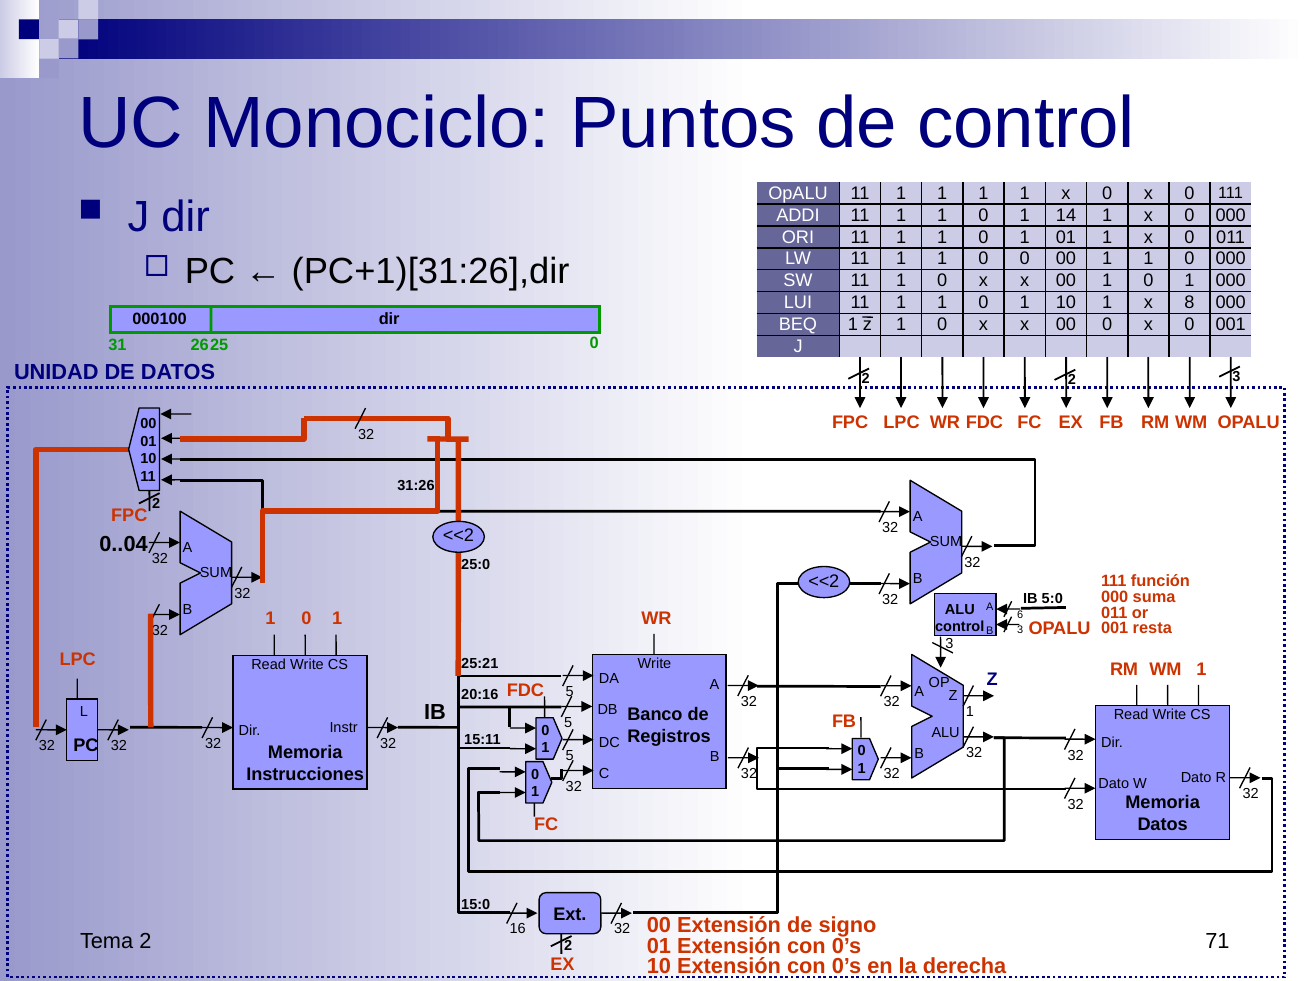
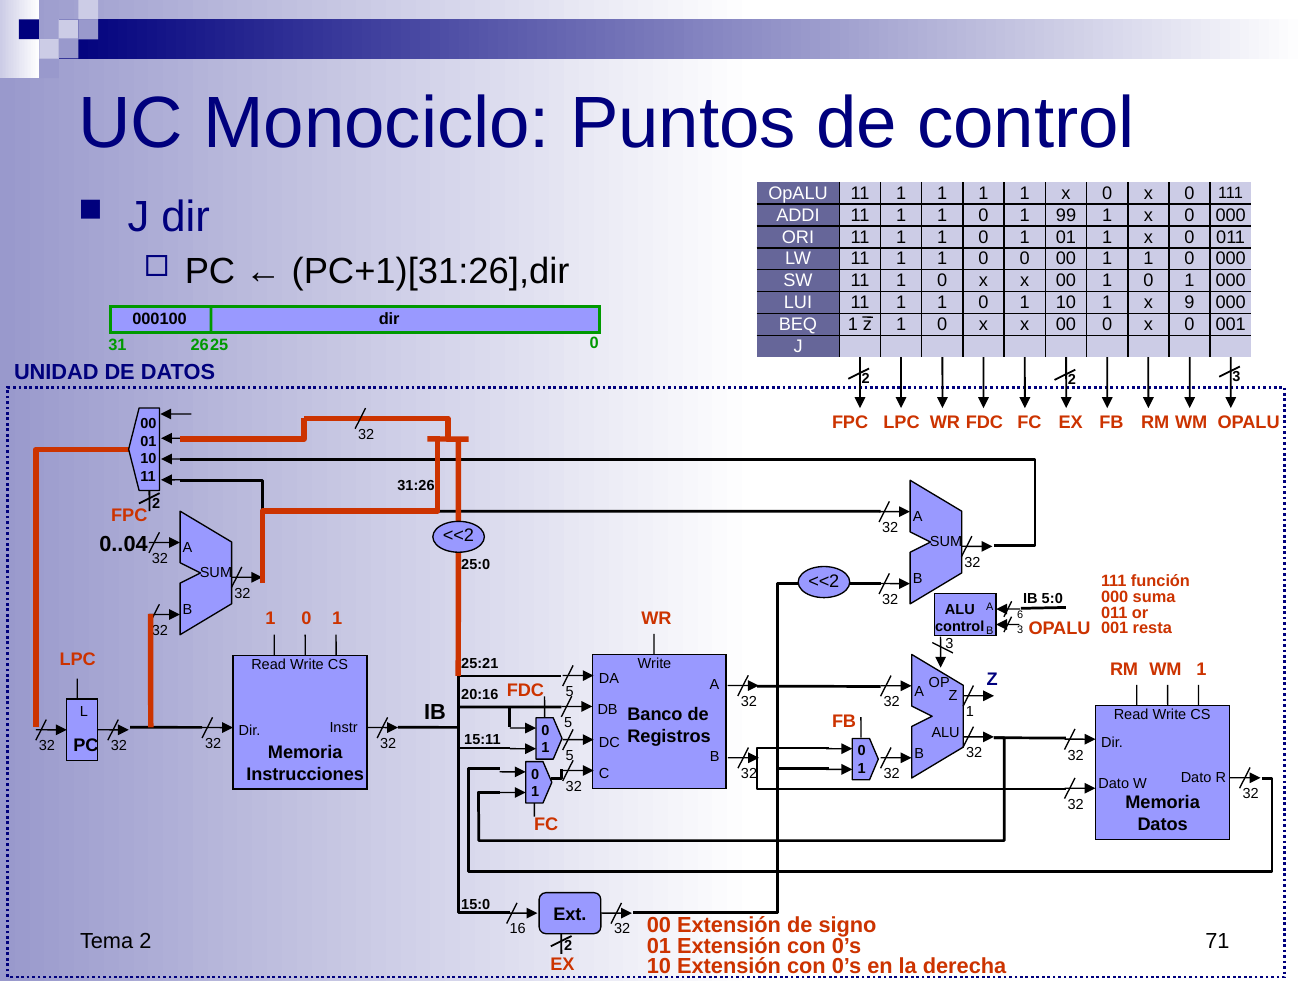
14: 14 -> 99 (1066, 215)
8: 8 -> 9 (1189, 303)
